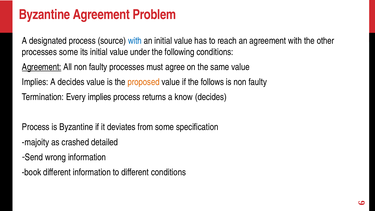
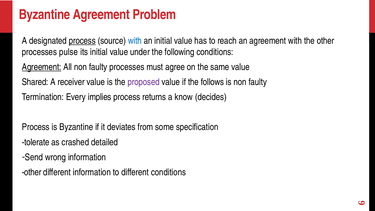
process underline: none -> present (82, 41)
processes some: some -> pulse (69, 52)
Implies: Implies -> Shared (35, 82)
A decides: decides -> receiver (71, 82)
proposed colour: orange -> purple (144, 82)
majoity: majoity -> tolerate (36, 142)
book: book -> other (32, 172)
